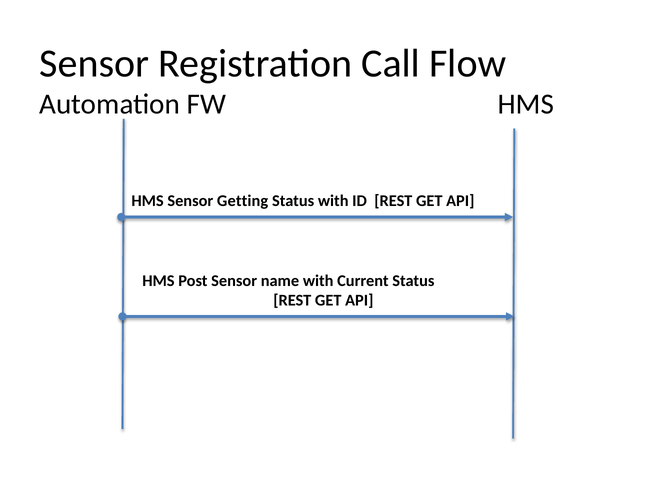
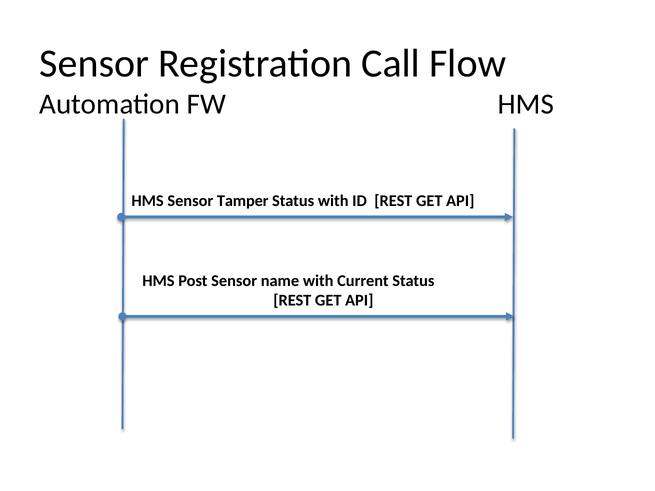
Getting: Getting -> Tamper (243, 201)
